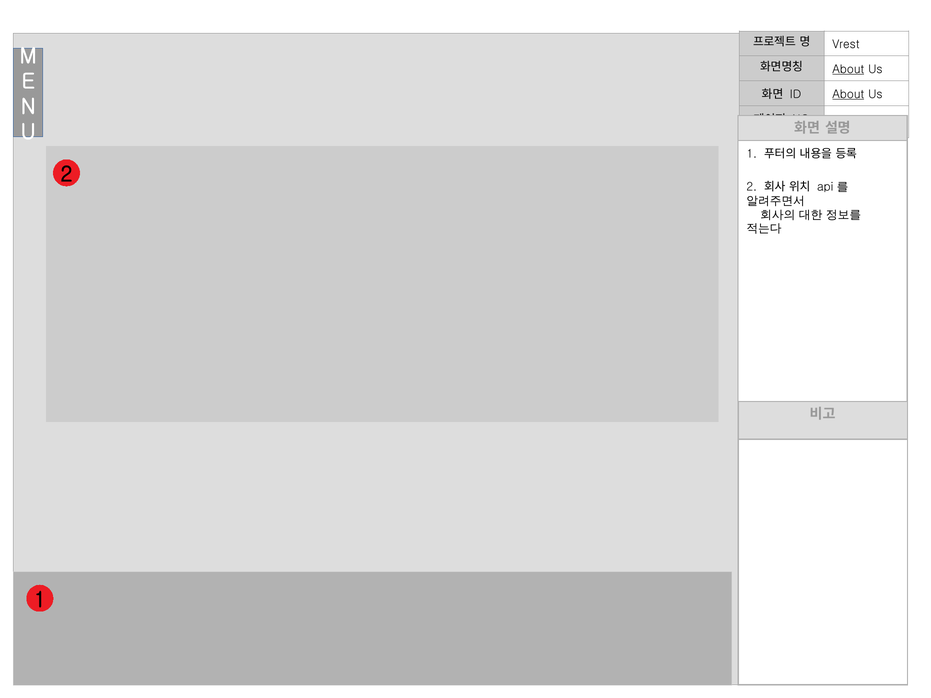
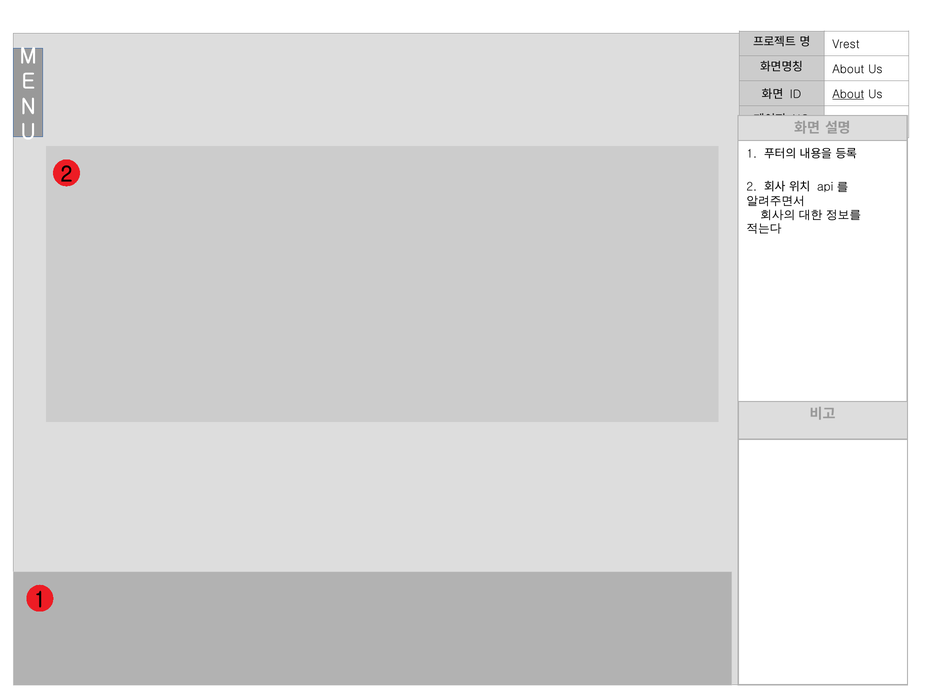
About underline: present -> none (848, 69)
